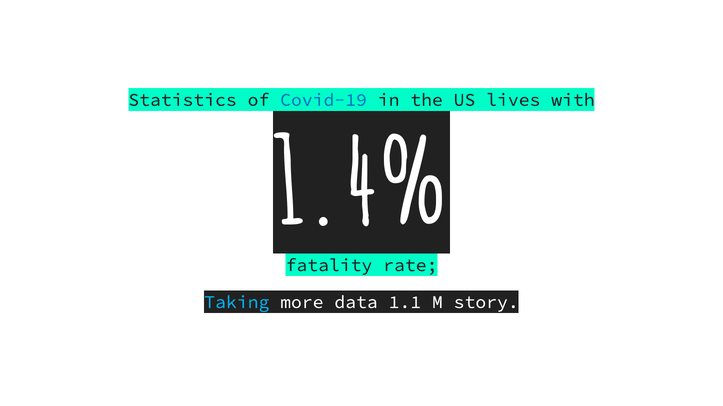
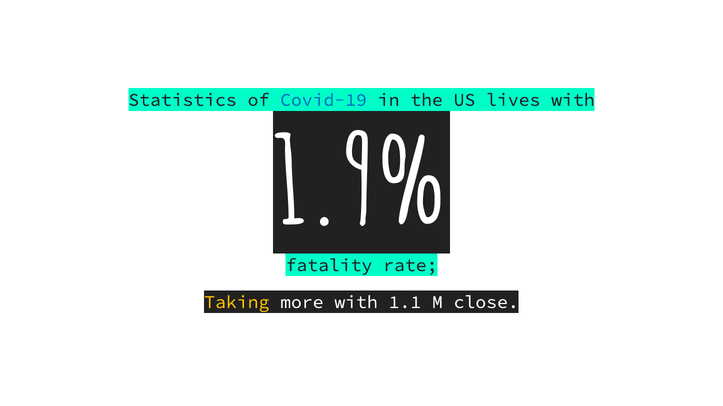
1.4%: 1.4% -> 1.9% (361, 185)
Taking colour: light blue -> yellow (237, 303)
more data: data -> with (356, 303)
story: story -> close (486, 303)
